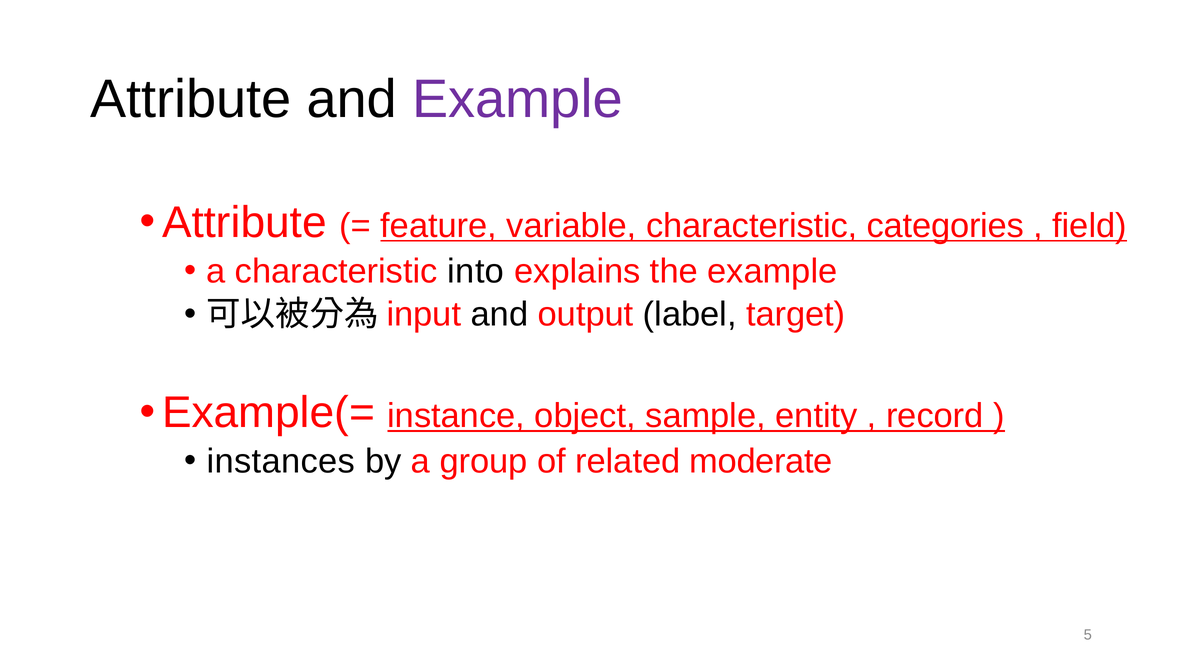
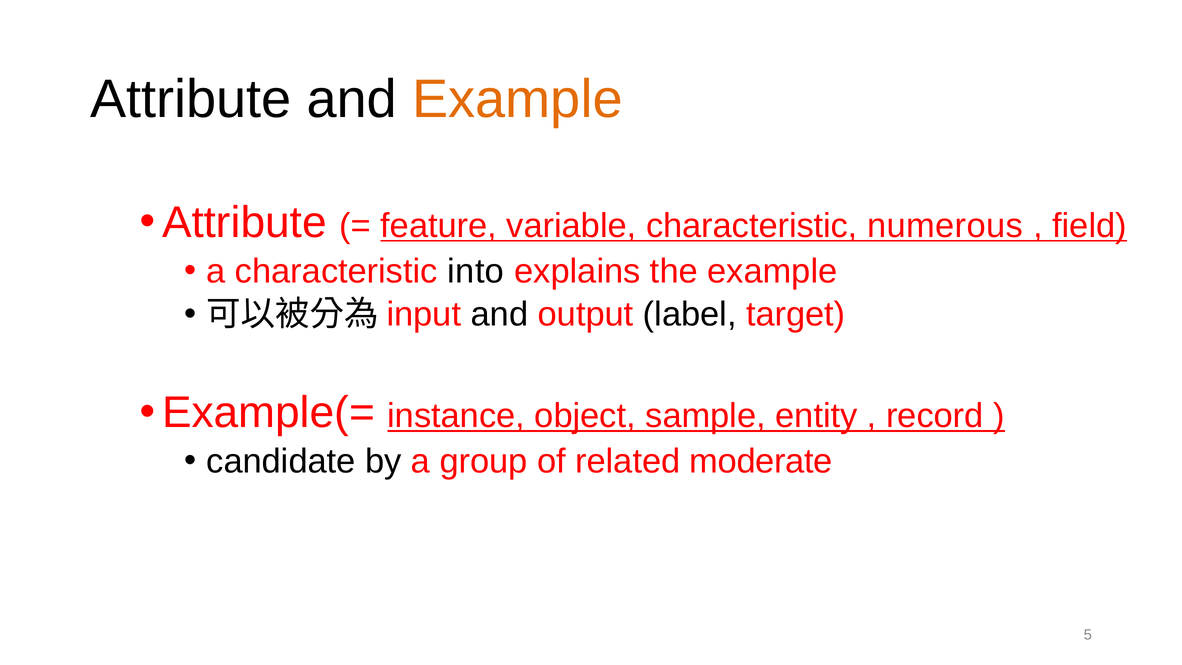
Example colour: purple -> orange (517, 99)
categories: categories -> numerous (945, 226)
instances: instances -> candidate (281, 461)
